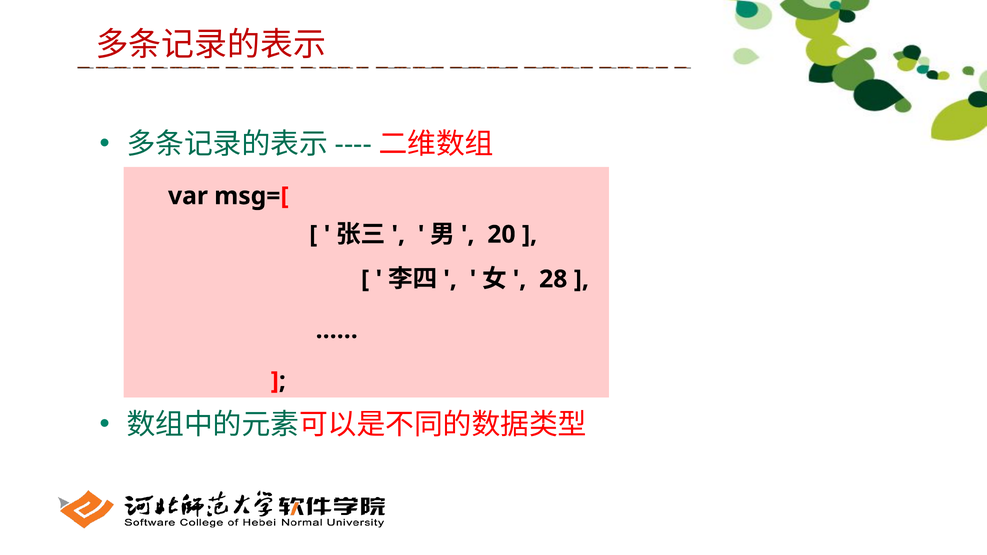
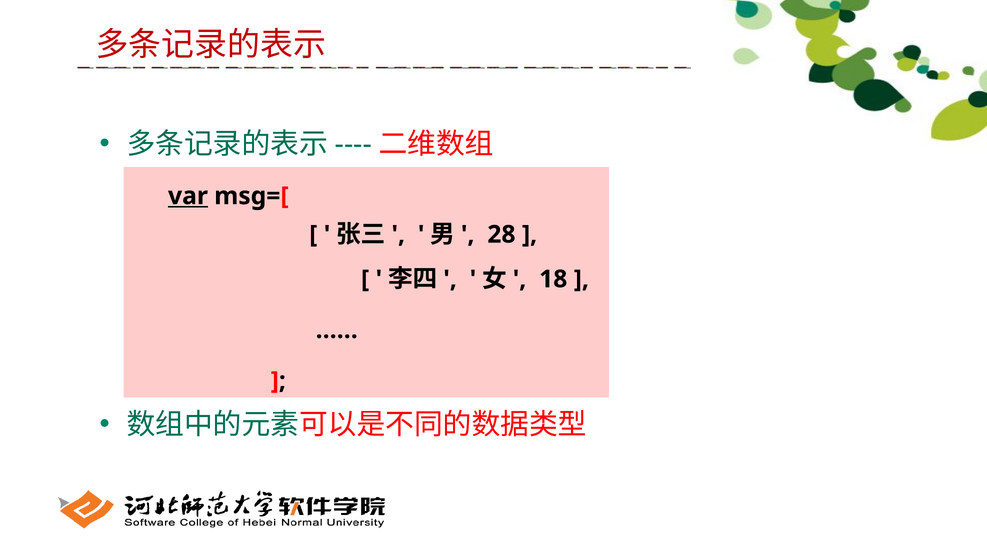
var underline: none -> present (188, 196)
20: 20 -> 28 (501, 235)
28: 28 -> 18 (553, 279)
